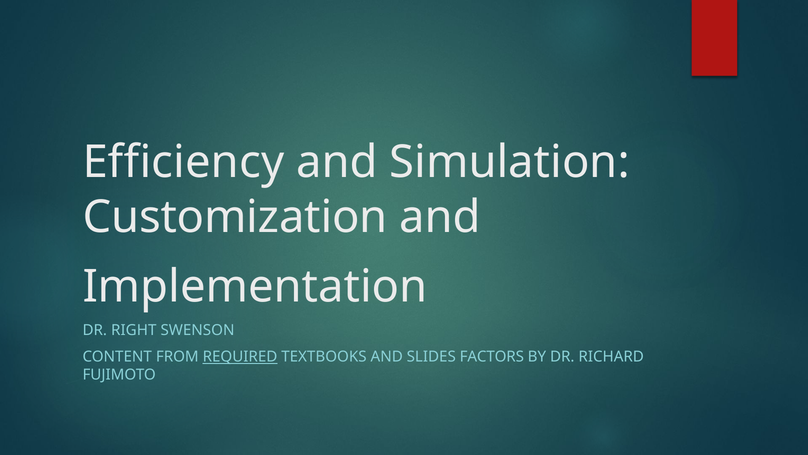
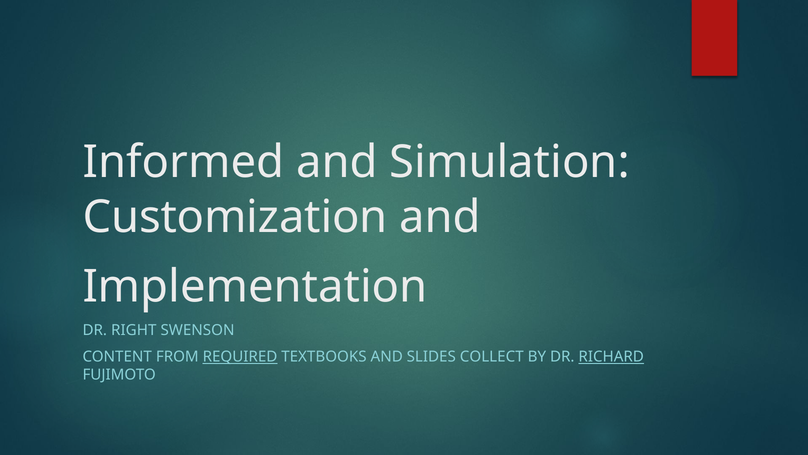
Efficiency: Efficiency -> Informed (183, 162)
FACTORS: FACTORS -> COLLECT (492, 356)
RICHARD underline: none -> present (611, 356)
